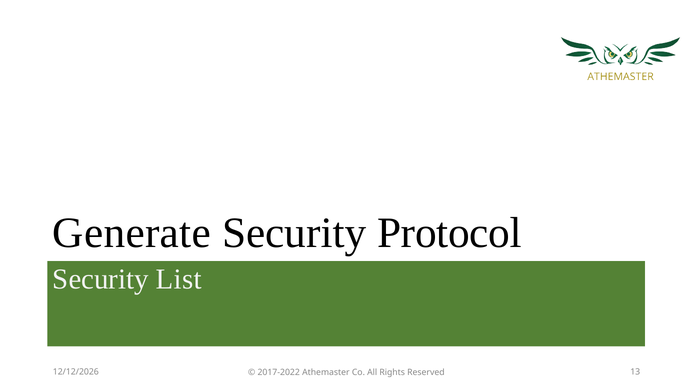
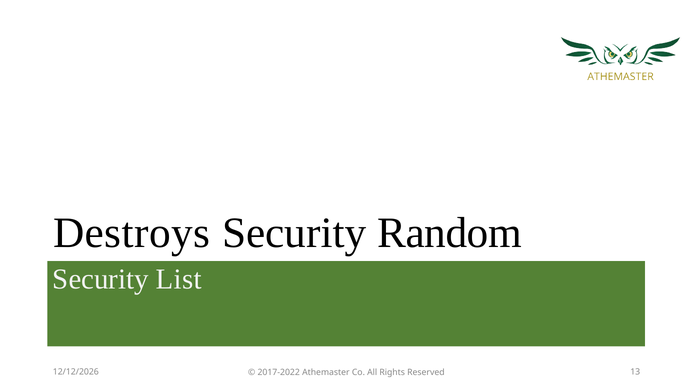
Generate: Generate -> Destroys (132, 233)
Protocol: Protocol -> Random (449, 233)
